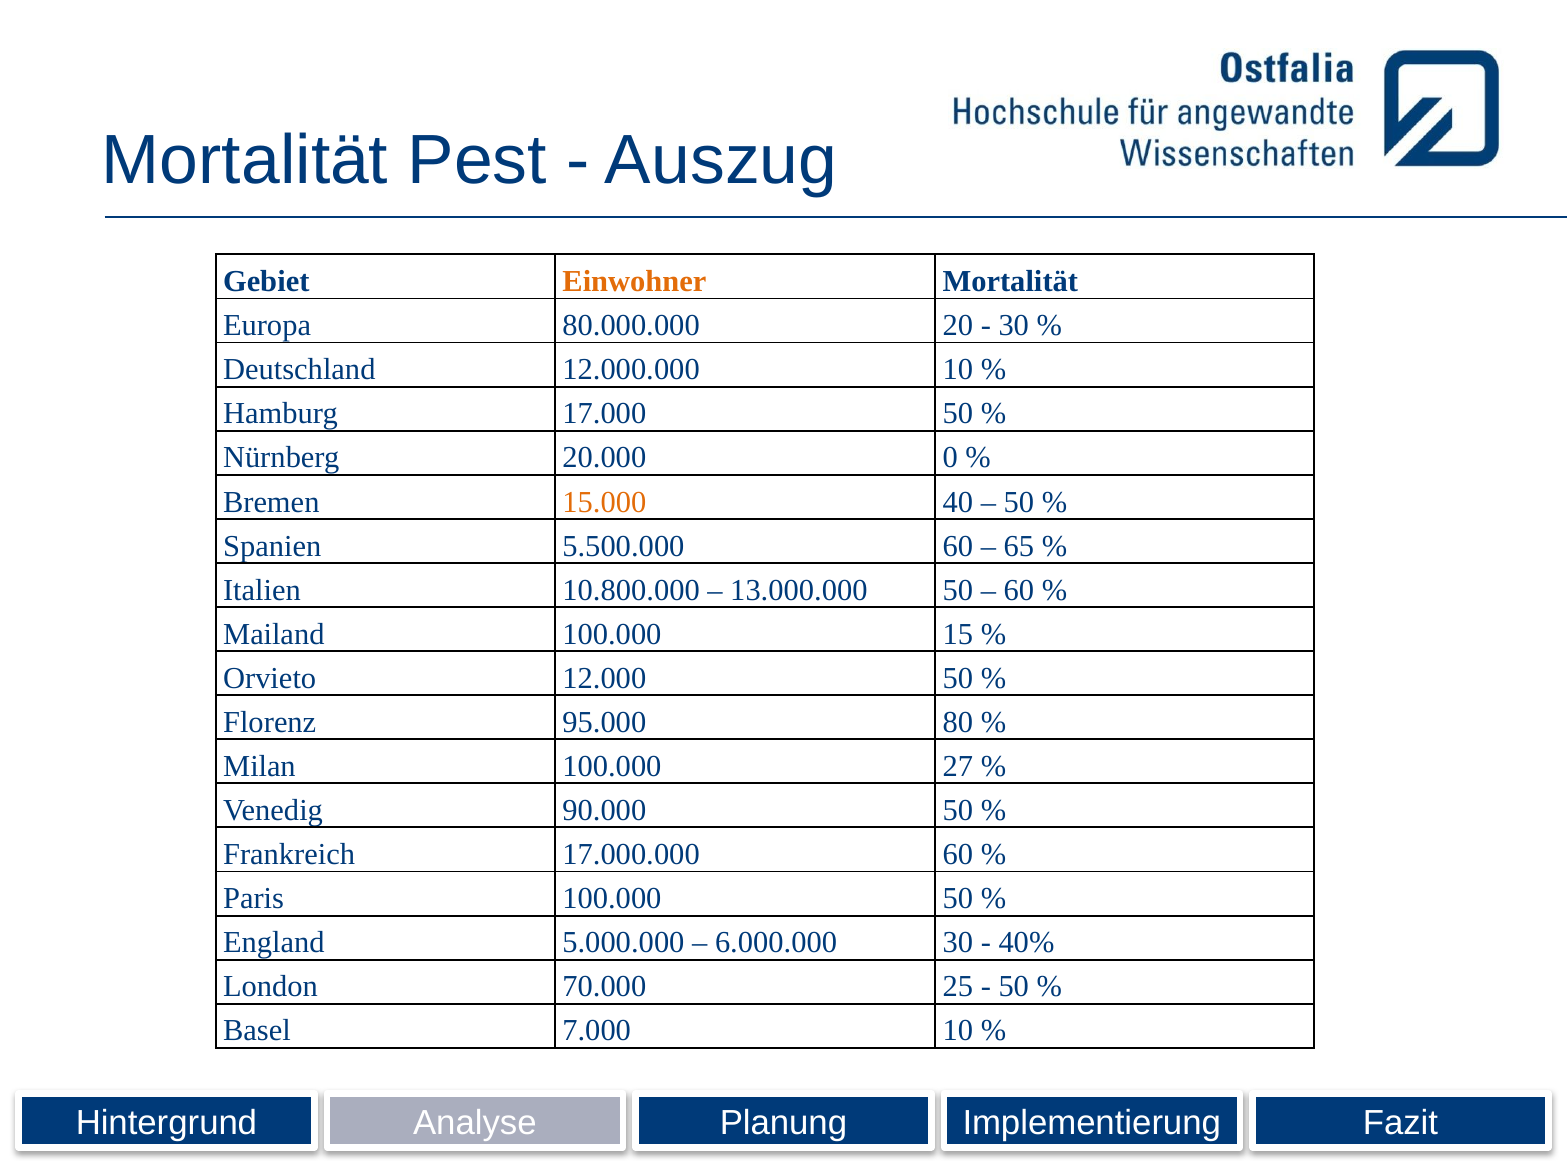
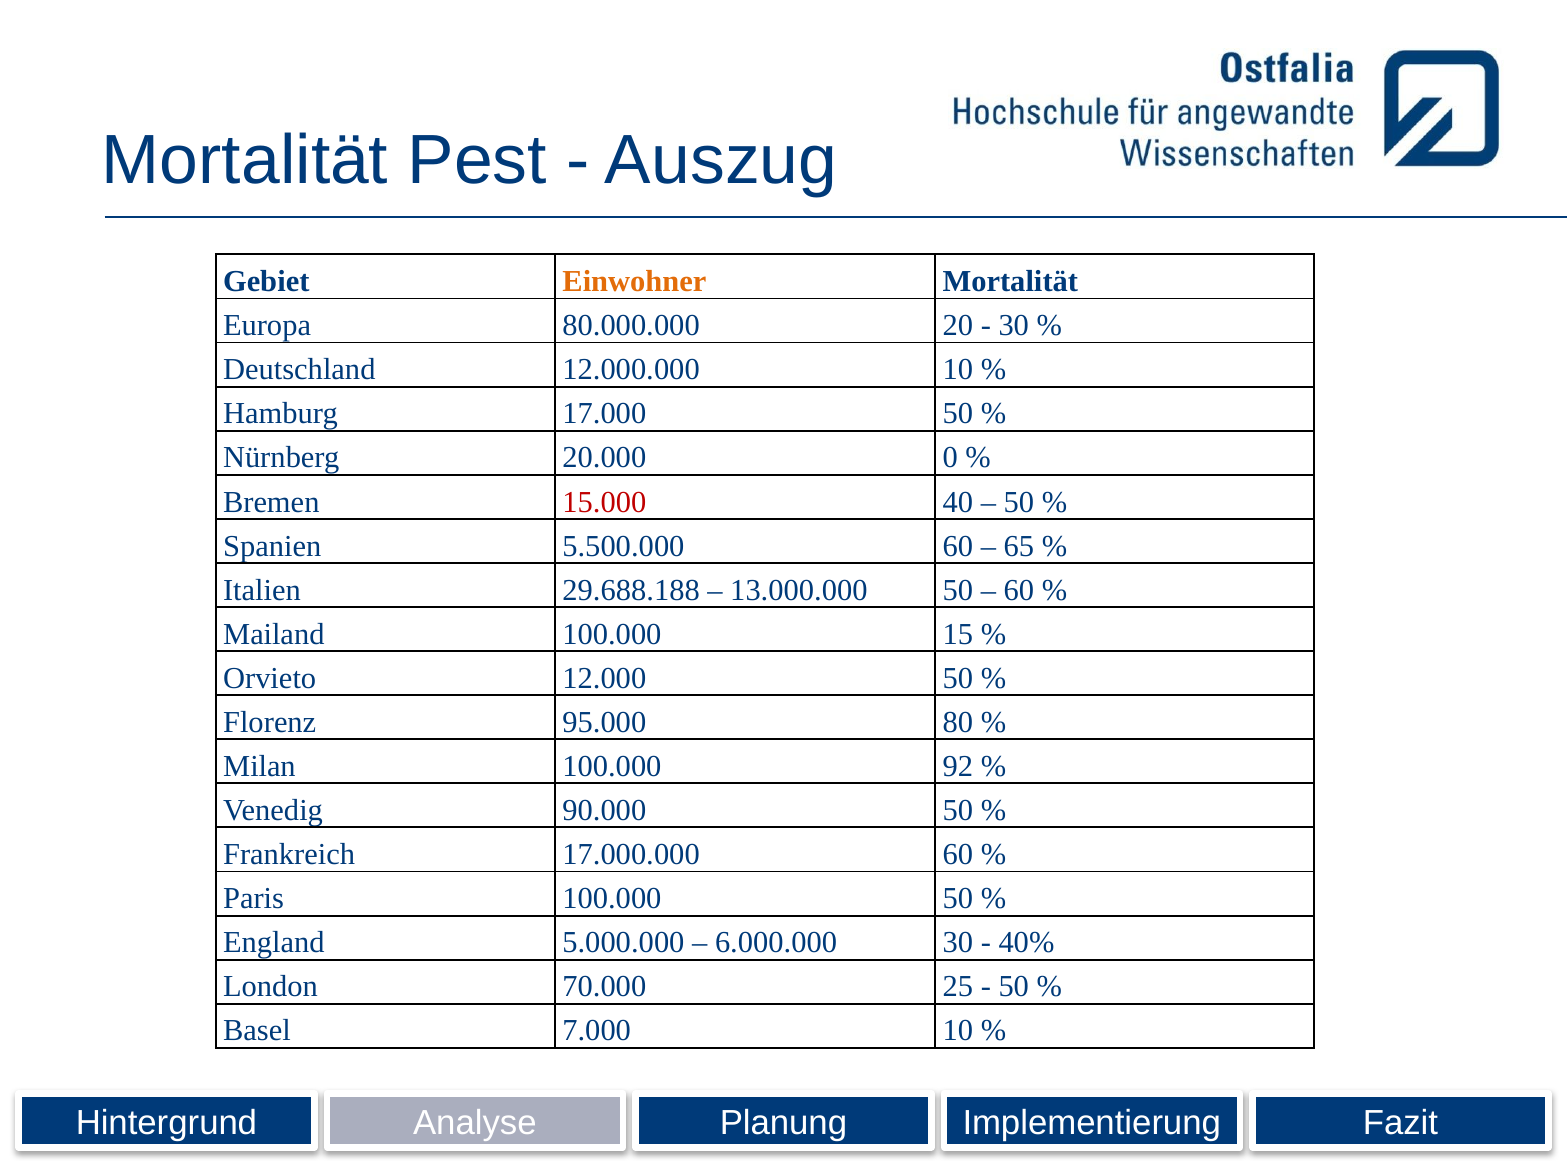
15.000 colour: orange -> red (604, 502)
10.800.000: 10.800.000 -> 29.688.188 (631, 590)
27: 27 -> 92 (958, 766)
